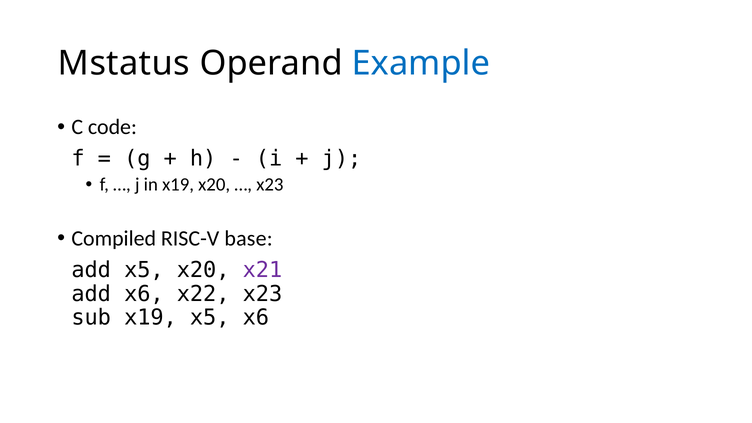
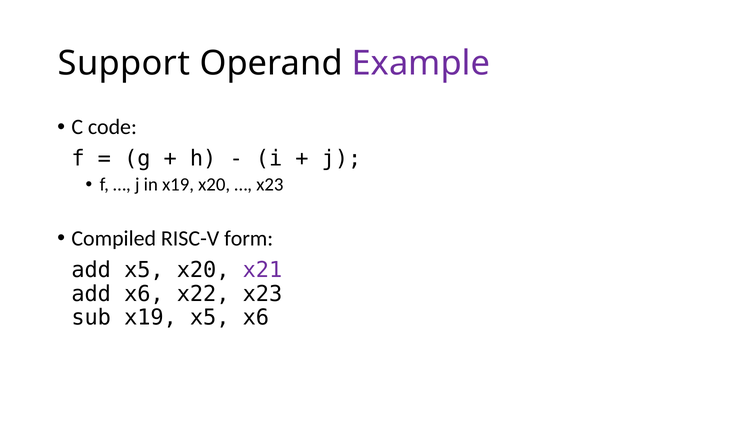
Mstatus: Mstatus -> Support (124, 63)
Example colour: blue -> purple (421, 63)
base: base -> form (249, 239)
